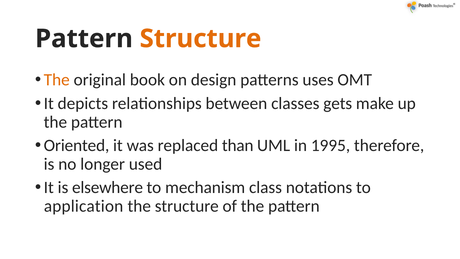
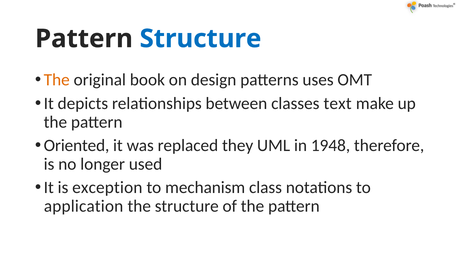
Structure colour: orange -> blue (200, 39)
gets: gets -> text (338, 103)
than: than -> they (238, 145)
1995: 1995 -> 1948 (331, 145)
elsewhere: elsewhere -> exception (107, 187)
